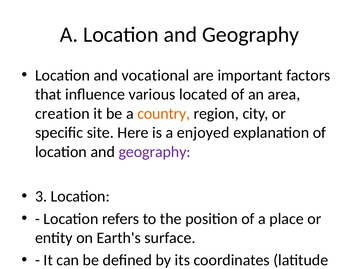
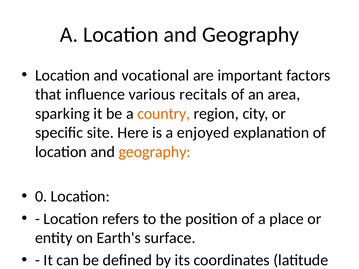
located: located -> recitals (203, 94)
creation: creation -> sparking (62, 114)
geography colour: purple -> orange (155, 152)
3: 3 -> 0 (41, 197)
